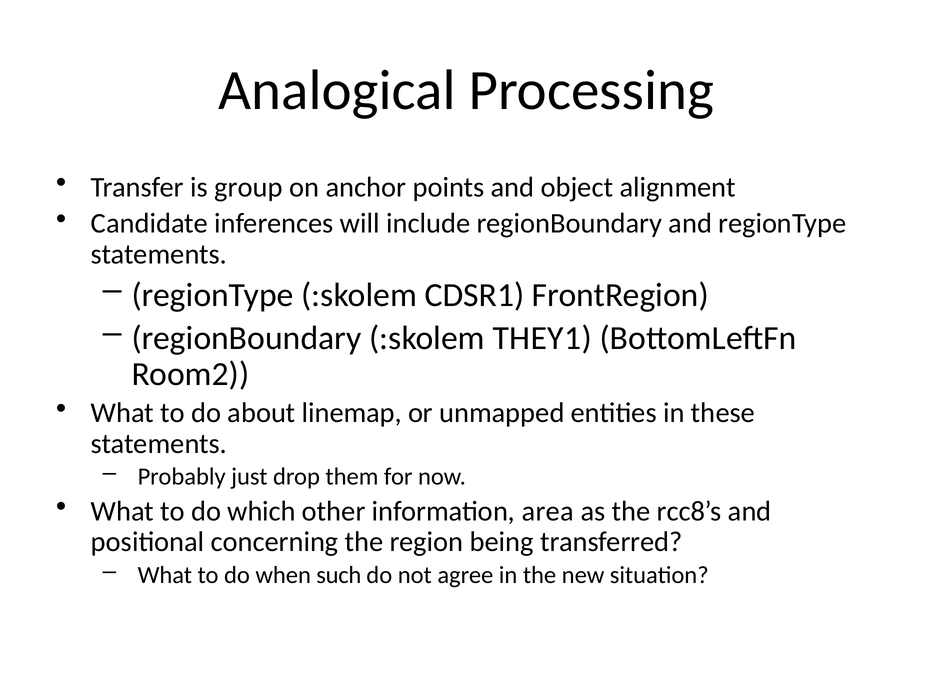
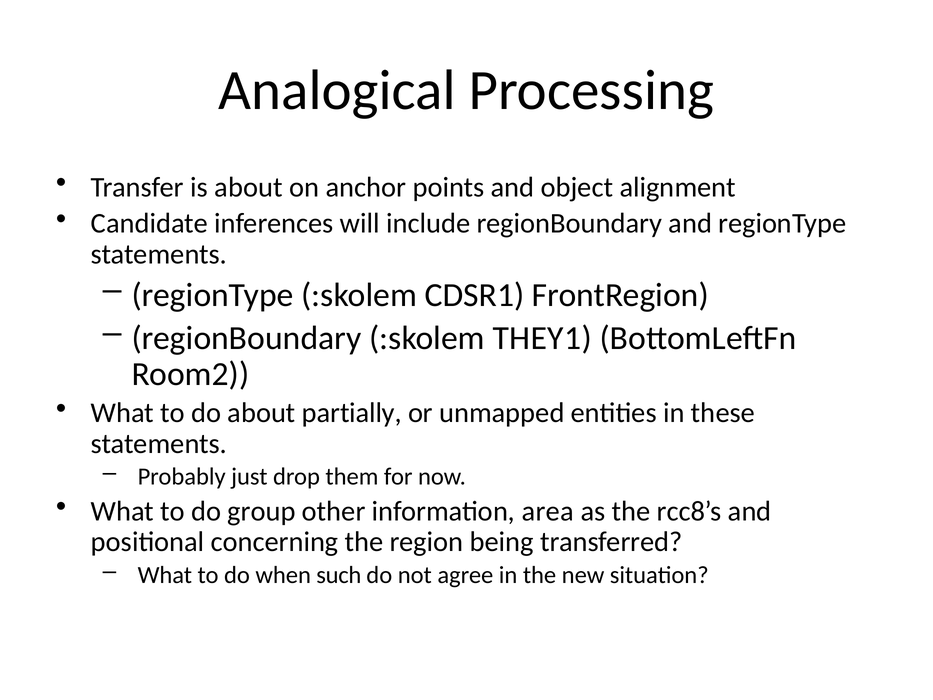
is group: group -> about (249, 187)
linemap: linemap -> partially (352, 413)
which: which -> group (261, 511)
